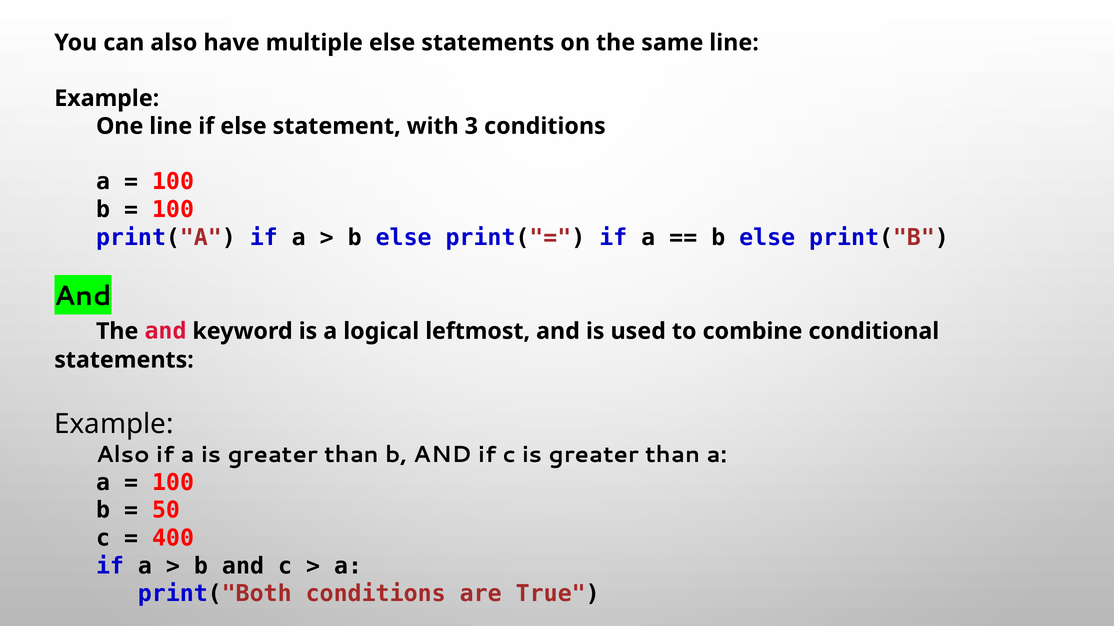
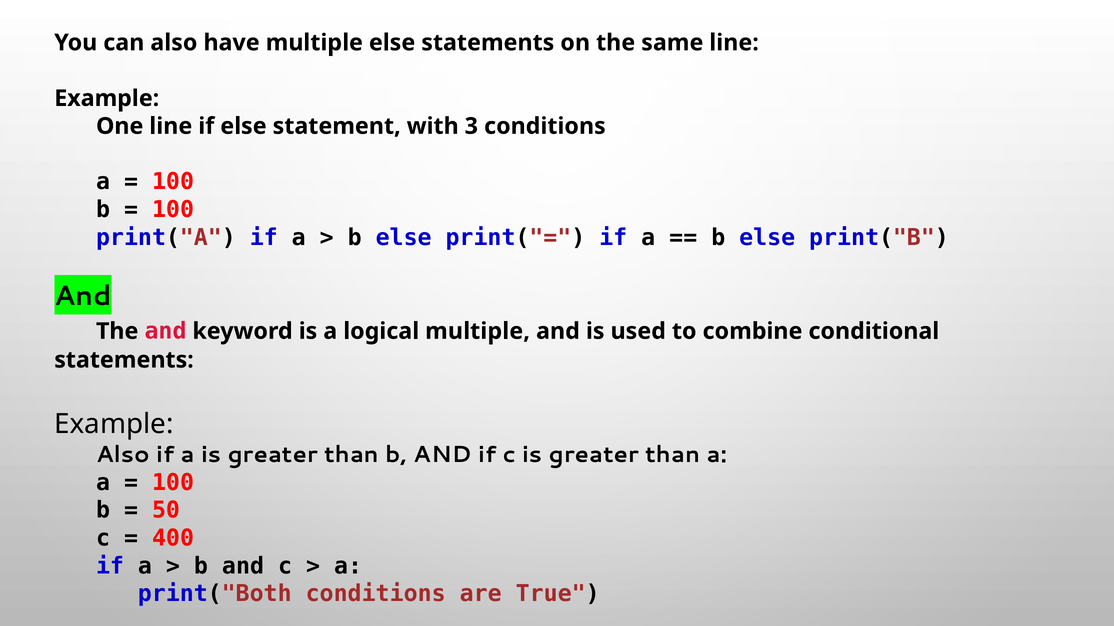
logical leftmost: leftmost -> multiple (478, 331)
